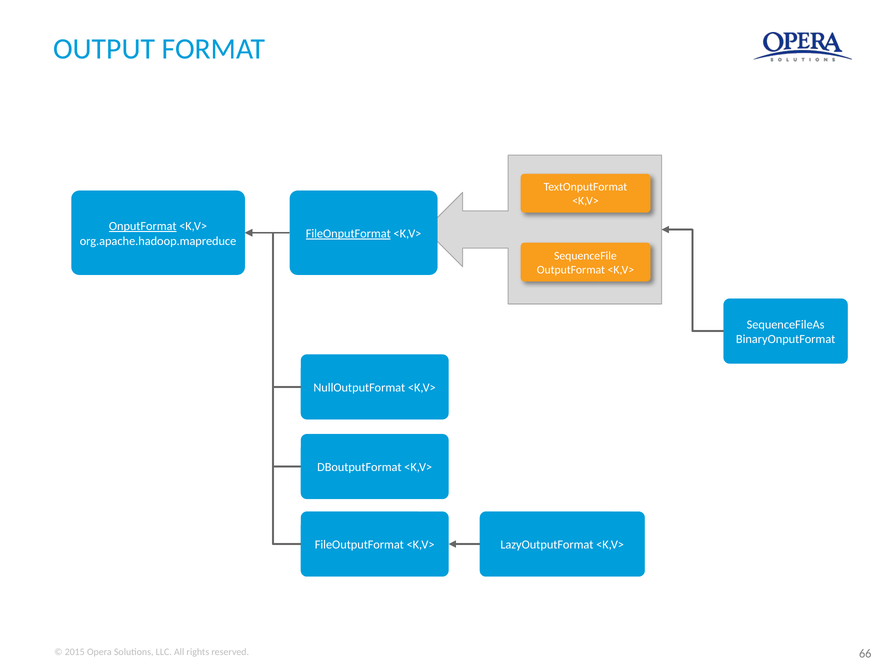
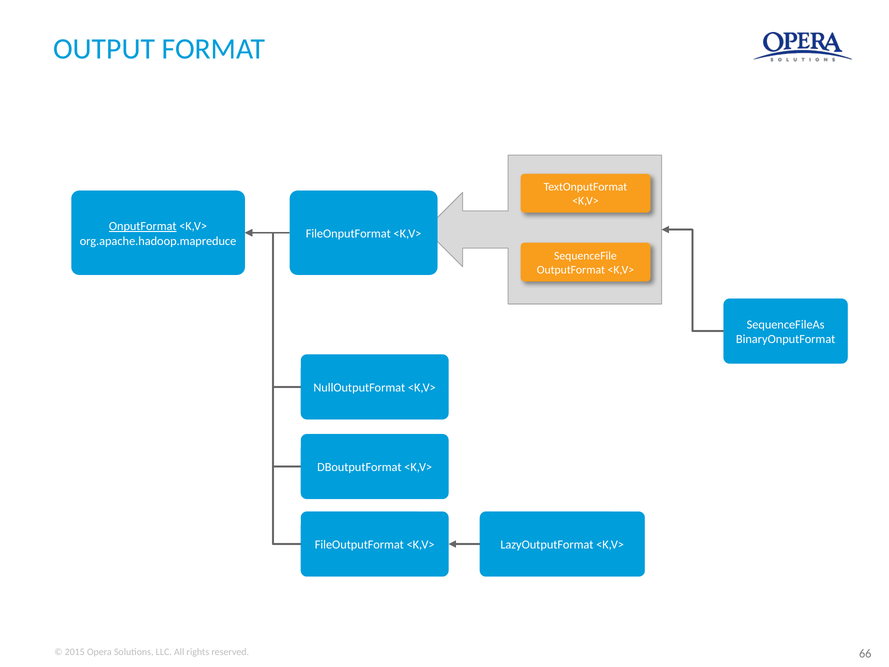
FileOnputFormat underline: present -> none (348, 234)
